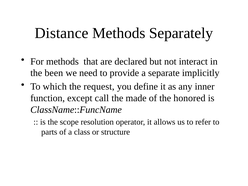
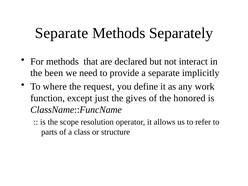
Distance: Distance -> Separate (62, 33)
which: which -> where (55, 87)
inner: inner -> work (205, 87)
call: call -> just (102, 98)
made: made -> gives (136, 98)
